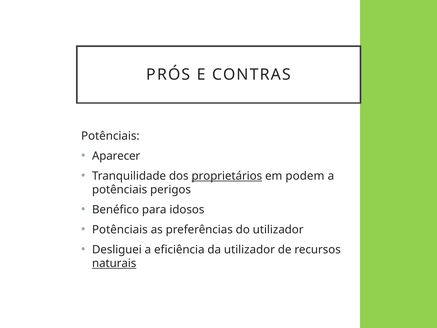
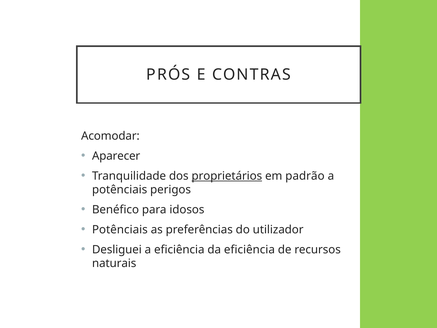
Potênciais: Potênciais -> Acomodar (110, 136)
podem: podem -> padrão (305, 176)
da utilizador: utilizador -> eficiência (249, 249)
naturais underline: present -> none (114, 263)
